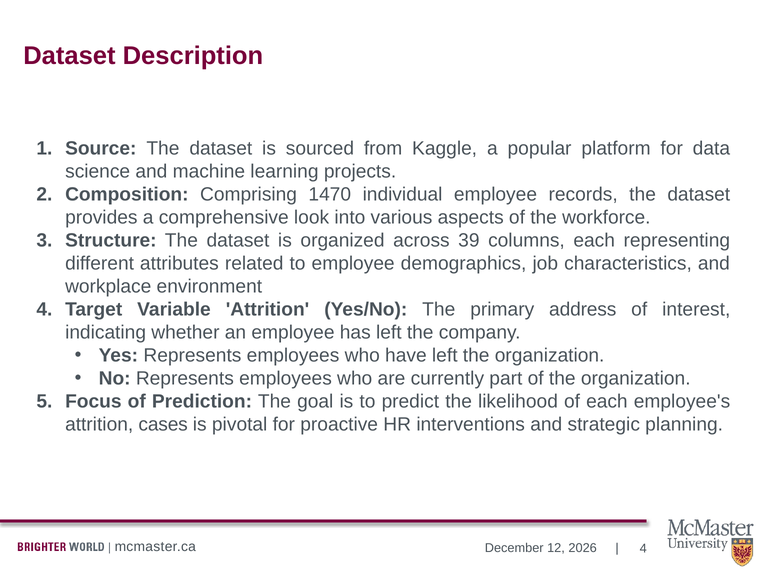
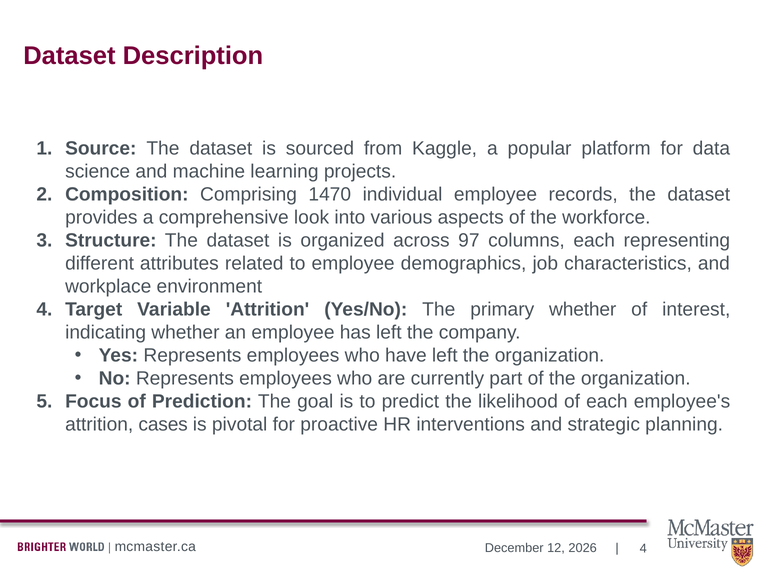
39: 39 -> 97 (469, 241)
primary address: address -> whether (583, 310)
